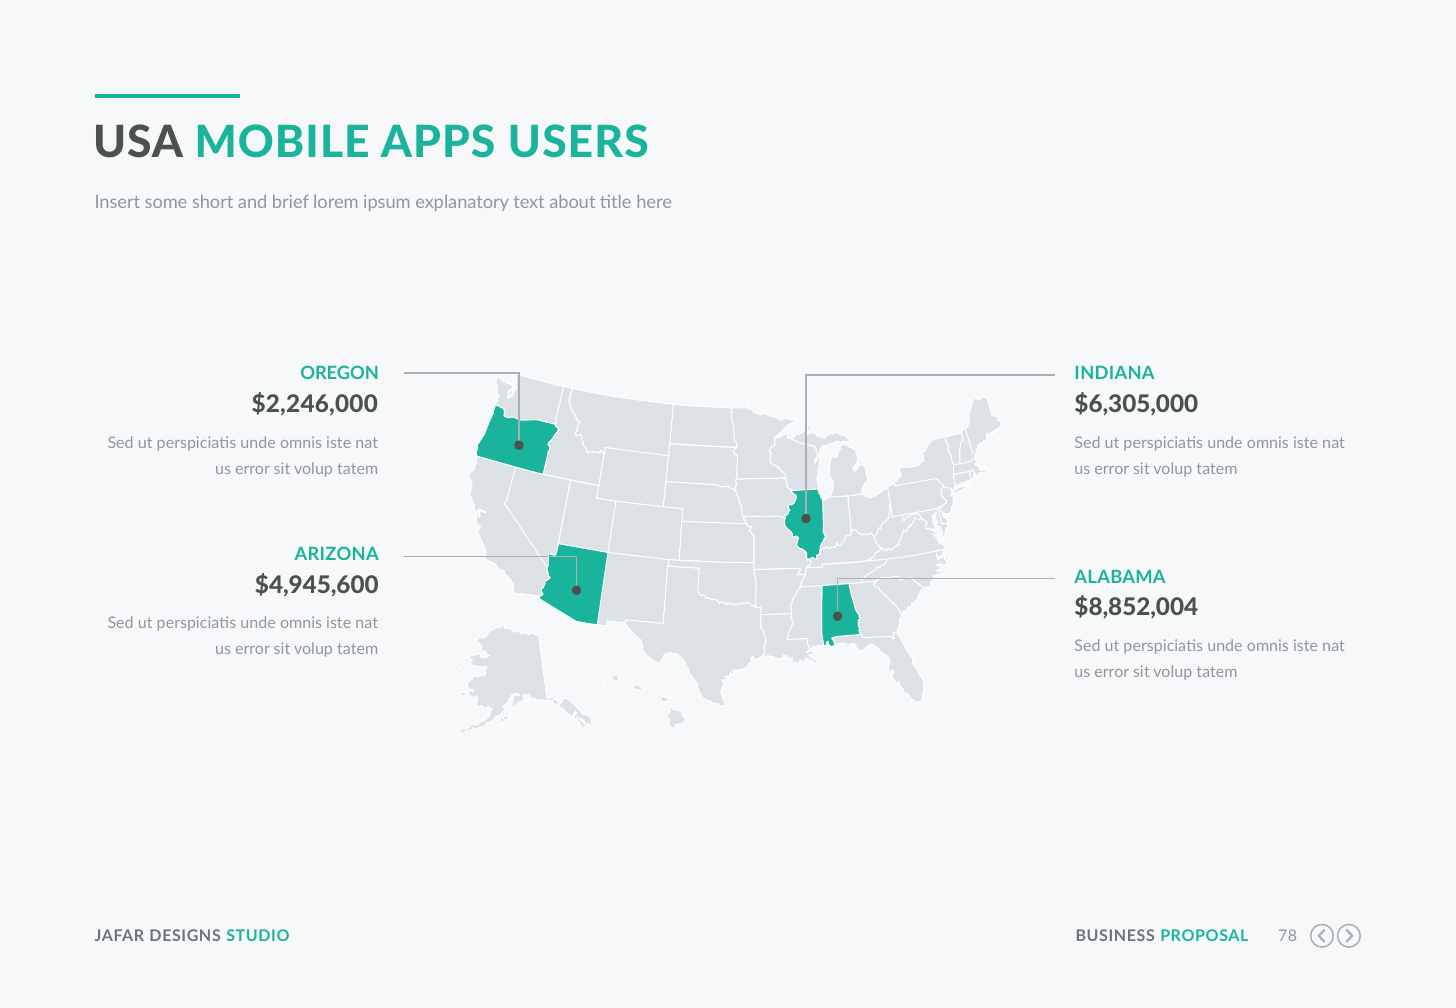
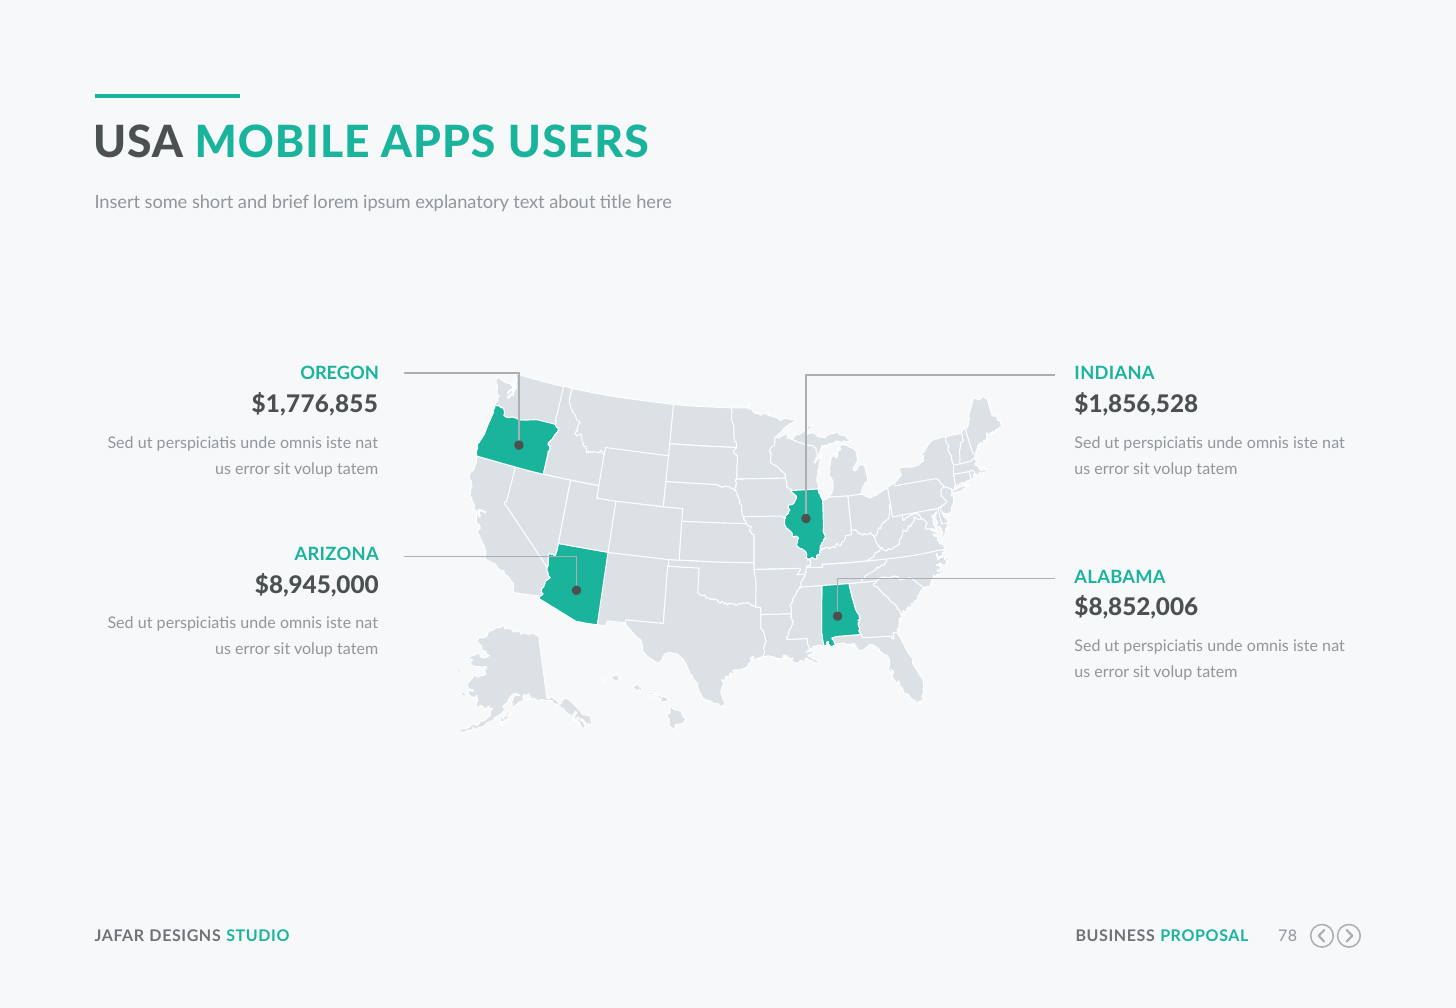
$2,246,000: $2,246,000 -> $1,776,855 (315, 404)
$6,305,000: $6,305,000 -> $1,856,528 (1136, 404)
$4,945,600: $4,945,600 -> $8,945,000 (317, 585)
$8,852,004: $8,852,004 -> $8,852,006 (1136, 608)
